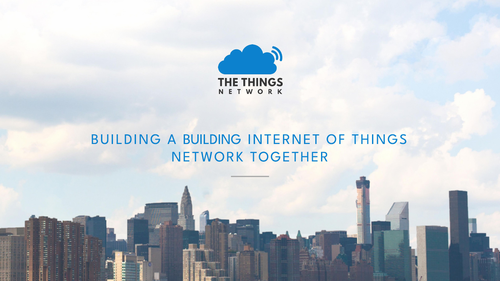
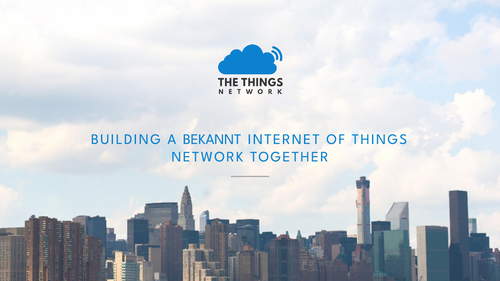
A BUILDING: BUILDING -> BEKANNT (212, 139)
